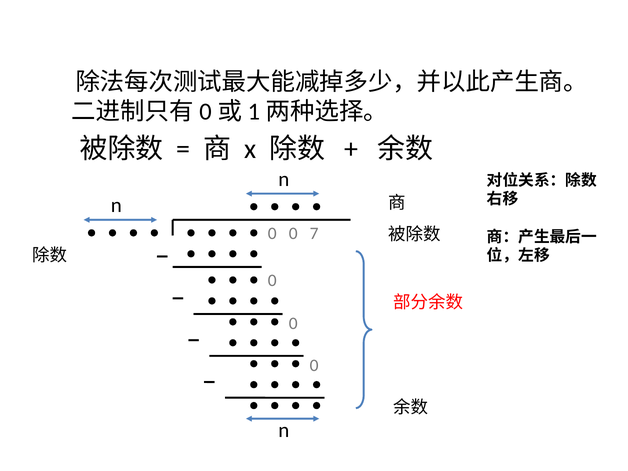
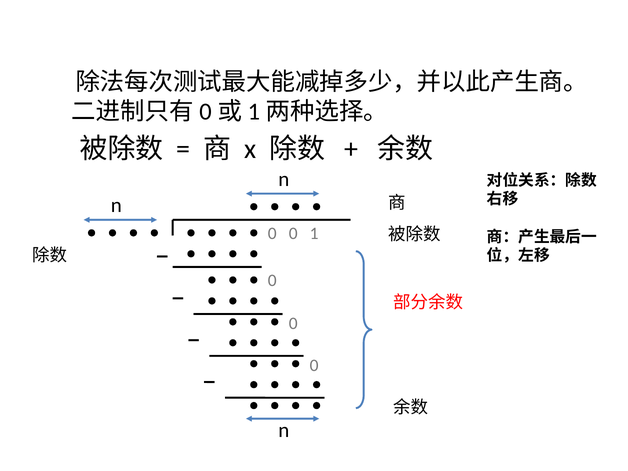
7: 7 -> 1 (314, 233)
